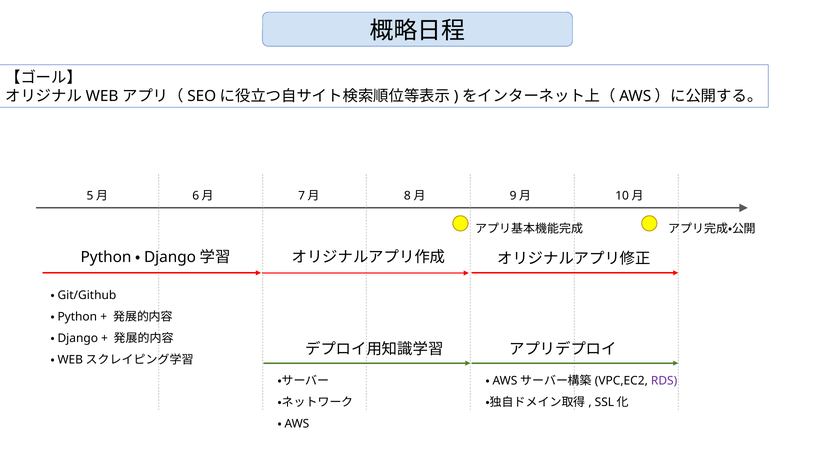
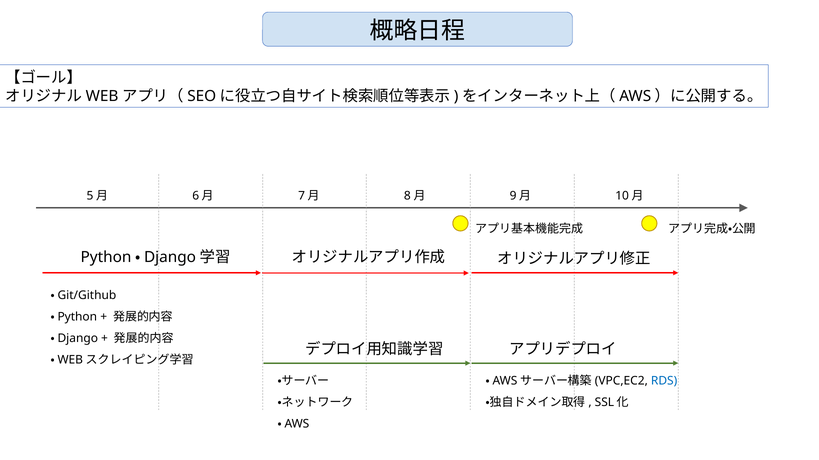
RDS colour: purple -> blue (664, 381)
